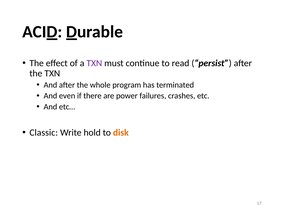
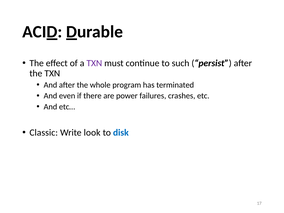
read: read -> such (181, 63)
hold: hold -> look (92, 132)
disk colour: orange -> blue (121, 132)
